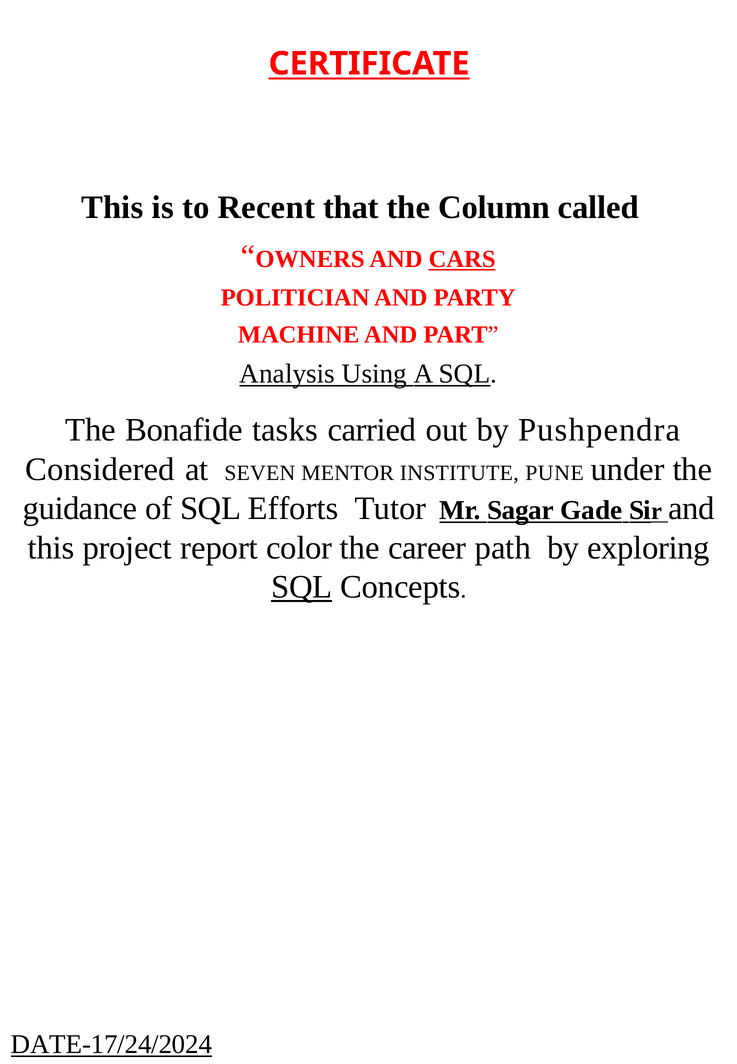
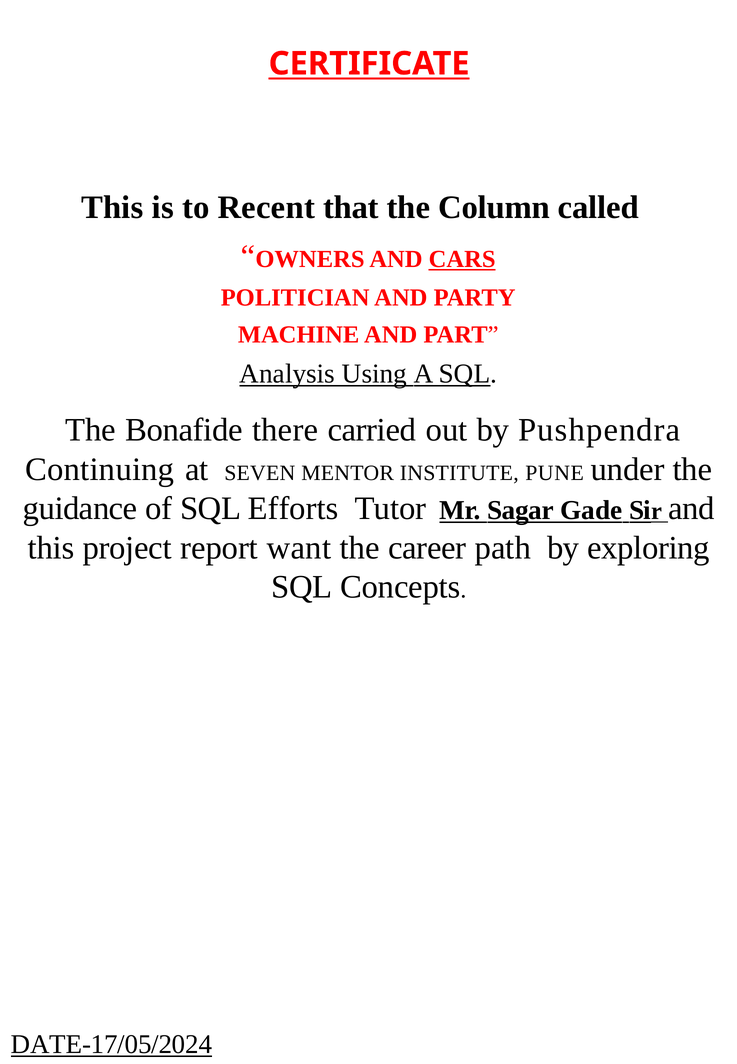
tasks: tasks -> there (285, 430)
Considered: Considered -> Continuing (100, 469)
color: color -> want (299, 548)
SQL underline: present -> none (302, 587)
DATE-17/24/2024: DATE-17/24/2024 -> DATE-17/05/2024 (111, 1045)
